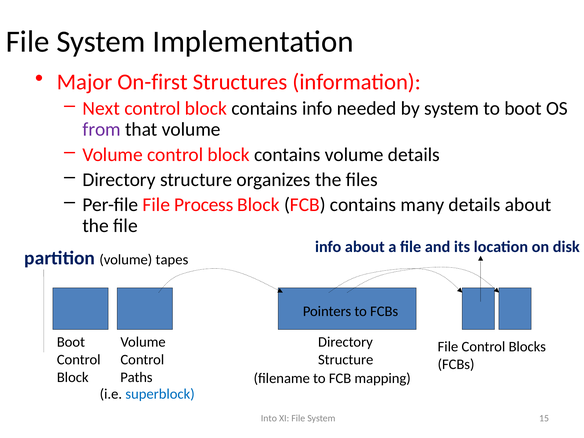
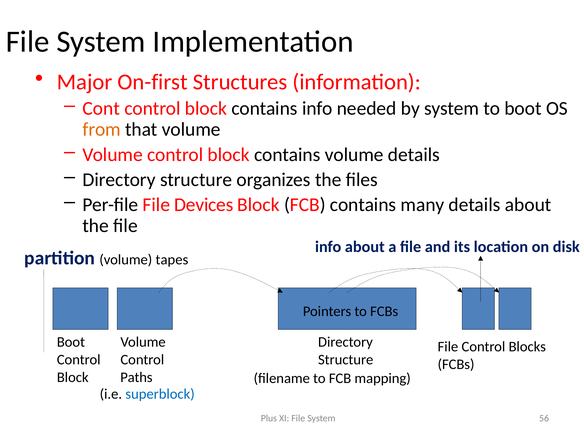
Next: Next -> Cont (101, 108)
from colour: purple -> orange (102, 129)
Process: Process -> Devices (204, 205)
Into: Into -> Plus (269, 418)
15: 15 -> 56 (544, 418)
